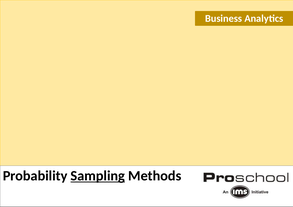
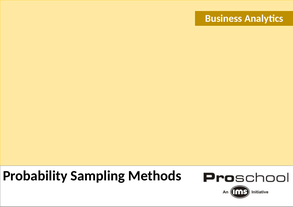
Sampling underline: present -> none (98, 176)
